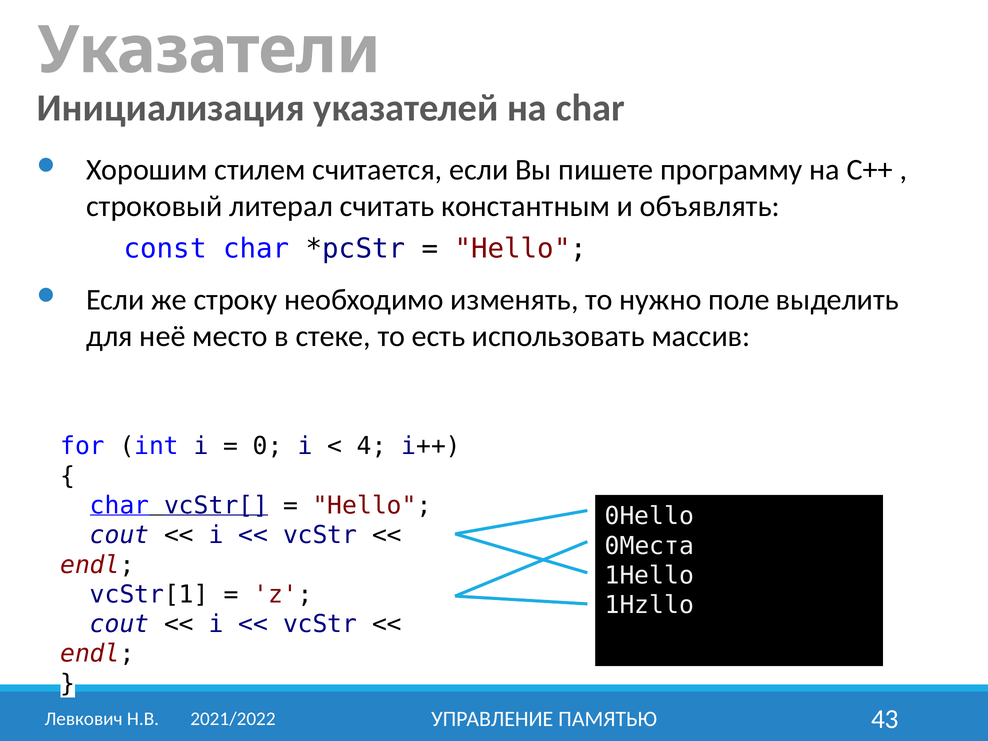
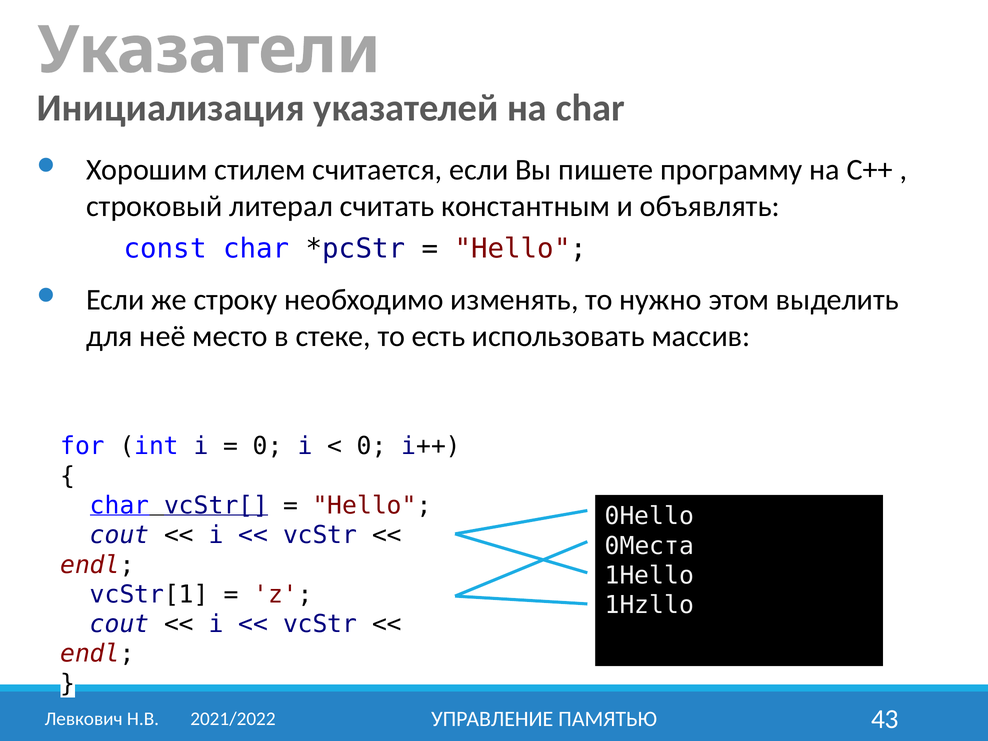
поле: поле -> этом (739, 300)
4: 4 -> 0 (372, 446)
